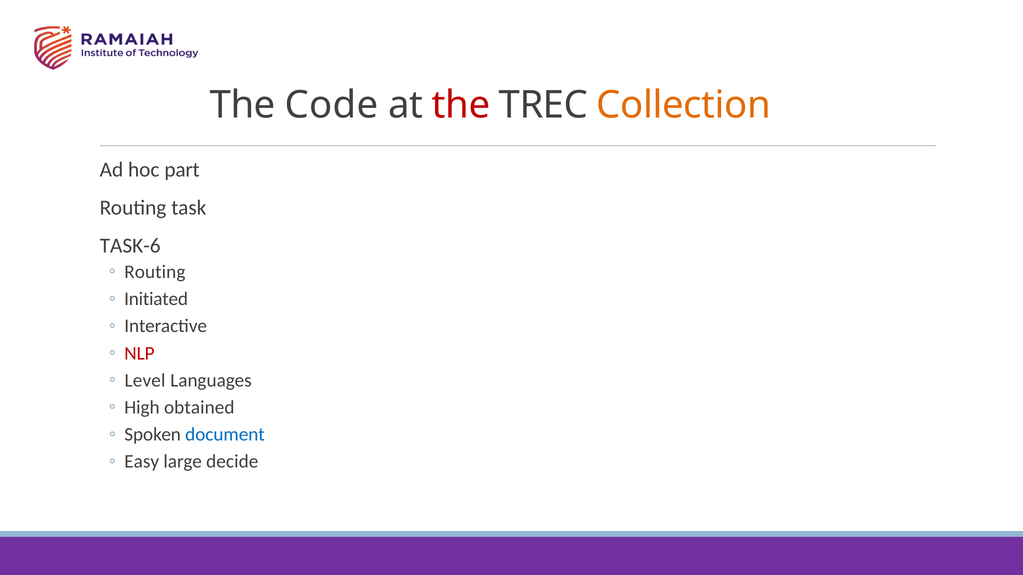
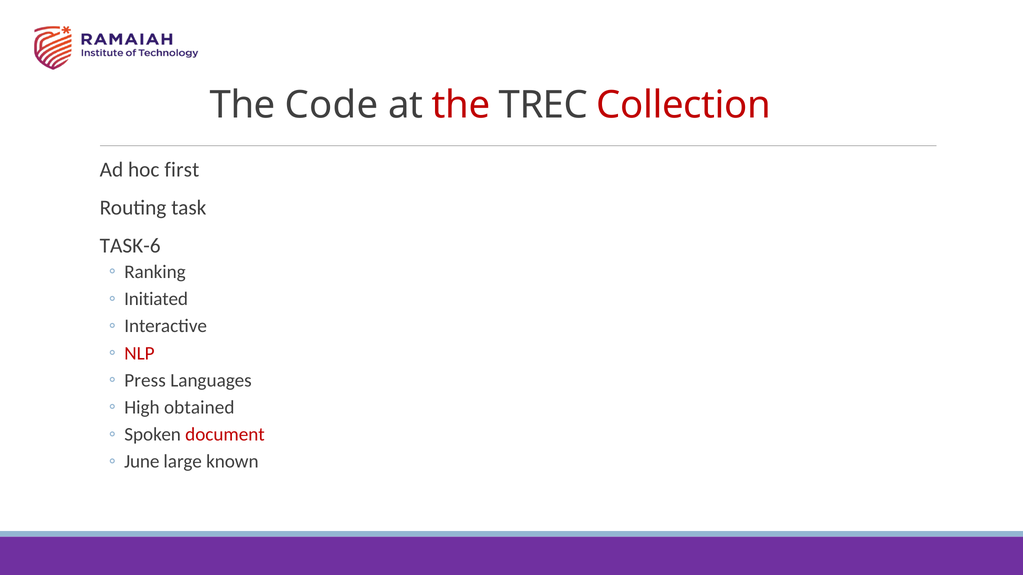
Collection colour: orange -> red (684, 105)
part: part -> first (182, 170)
Routing: Routing -> Ranking (155, 272)
Level: Level -> Press (145, 381)
document colour: blue -> red (225, 435)
Easy: Easy -> June (142, 462)
decide: decide -> known (232, 462)
